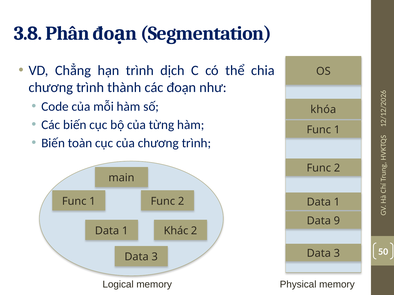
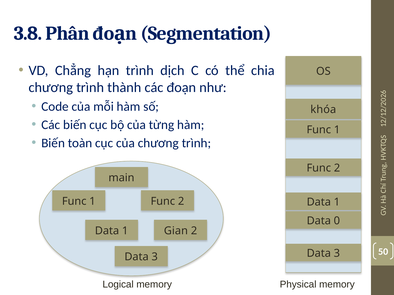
Data 9: 9 -> 0 (337, 221)
Khác: Khác -> Gian (176, 231)
